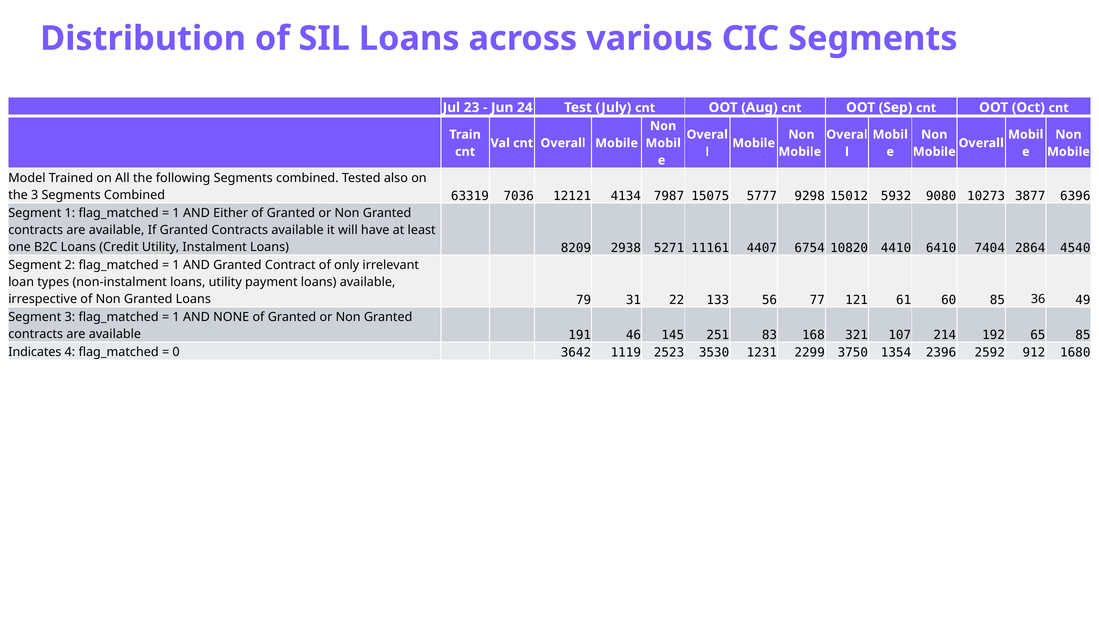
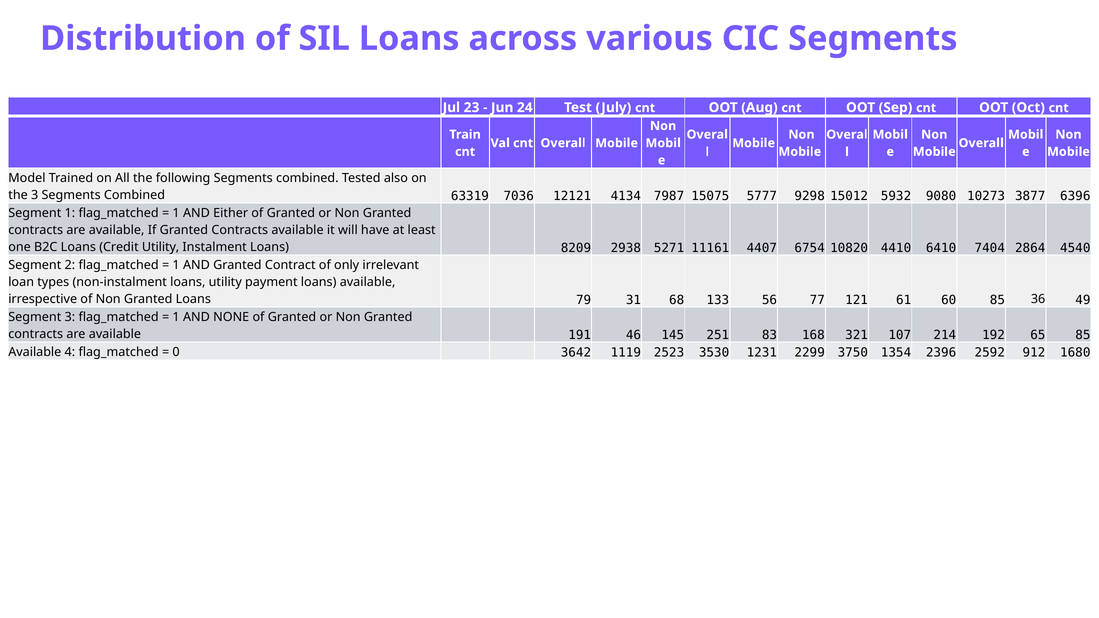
22: 22 -> 68 (677, 300)
Indicates: Indicates -> Available (35, 352)
